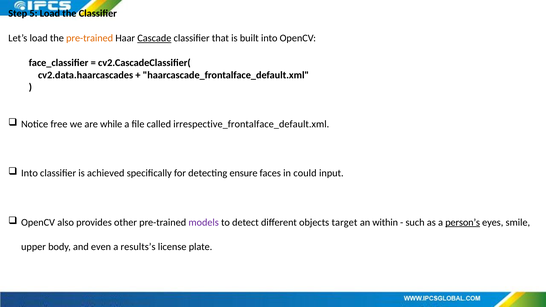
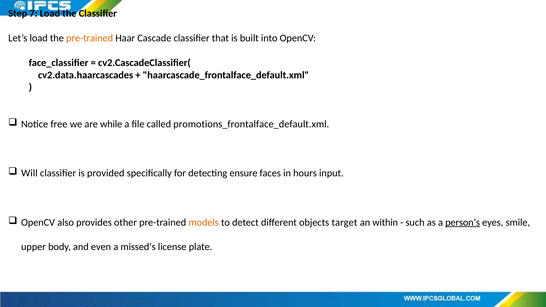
5: 5 -> 7 (33, 14)
Cascade underline: present -> none (154, 38)
irrespective_frontalface_default.xml: irrespective_frontalface_default.xml -> promotions_frontalface_default.xml (251, 124)
Into: Into -> Will (29, 173)
achieved: achieved -> provided (106, 173)
could: could -> hours (305, 173)
models colour: purple -> orange (204, 222)
results’s: results’s -> missed’s (138, 247)
